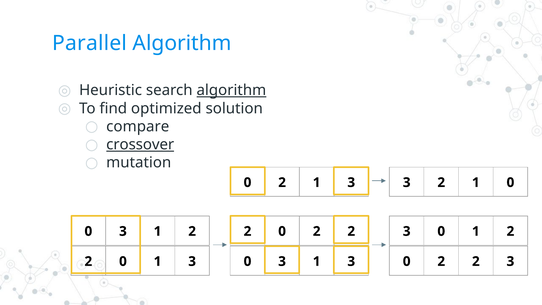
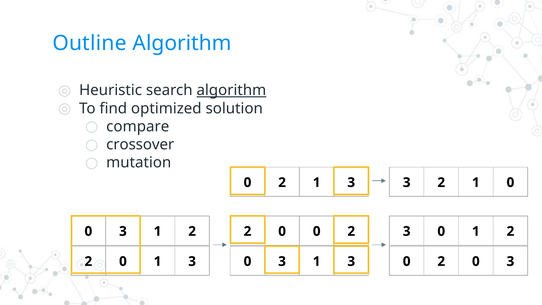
Parallel: Parallel -> Outline (89, 43)
crossover underline: present -> none (140, 145)
2: 2 -> 0 (317, 231)
3 0 2 2: 2 -> 0 (476, 261)
